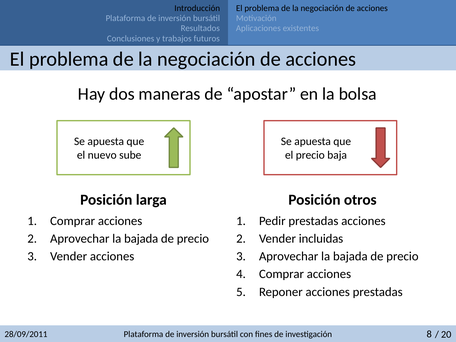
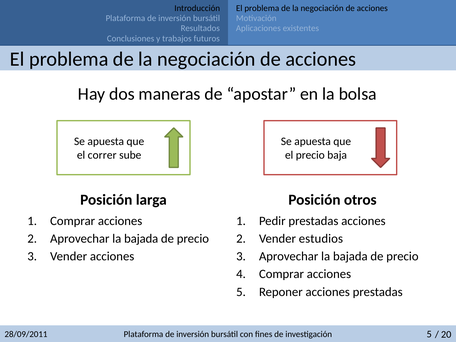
nuevo: nuevo -> correr (102, 155)
incluidas: incluidas -> estudios (321, 239)
investigación 8: 8 -> 5 (429, 334)
